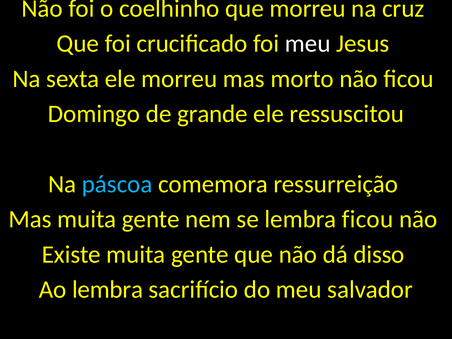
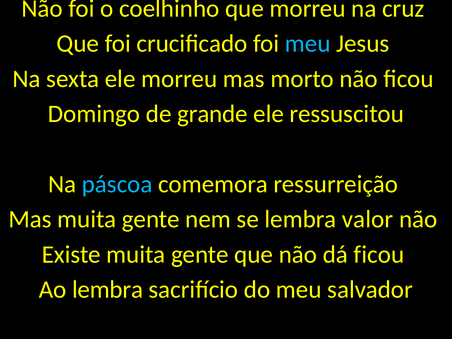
meu colour: white -> light blue (308, 44)
lembra ficou: ficou -> valor (368, 219)
dá disso: disso -> ficou (379, 255)
